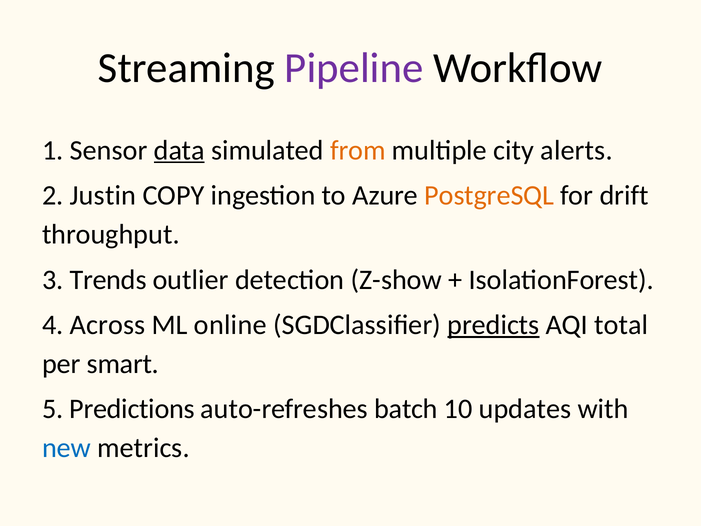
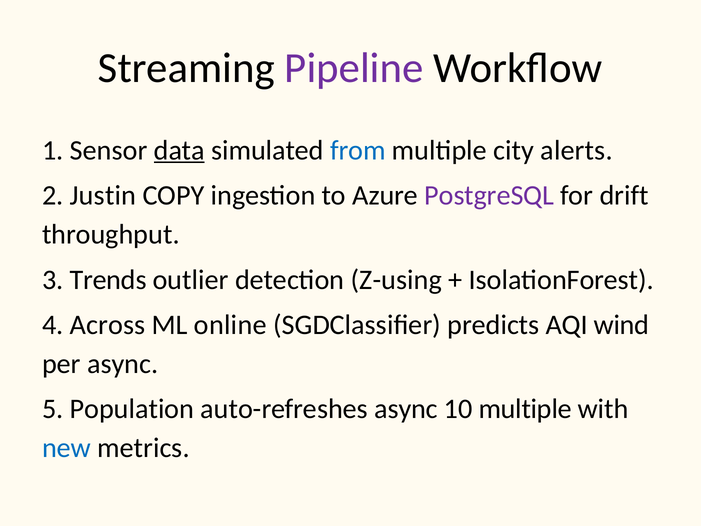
from colour: orange -> blue (358, 150)
PostgreSQL colour: orange -> purple (489, 195)
Z-show: Z-show -> Z-using (396, 280)
predicts underline: present -> none (493, 325)
total: total -> wind (621, 325)
per smart: smart -> async (123, 364)
Predictions: Predictions -> Population (132, 409)
auto-refreshes batch: batch -> async (406, 409)
10 updates: updates -> multiple (525, 409)
